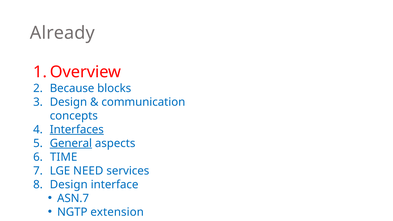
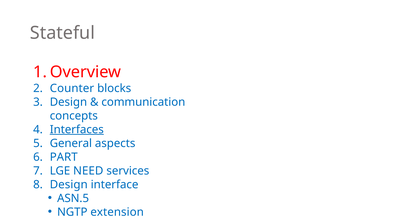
Already: Already -> Stateful (62, 33)
Because: Because -> Counter (72, 88)
General underline: present -> none (71, 143)
TIME: TIME -> PART (64, 157)
ASN.7: ASN.7 -> ASN.5 (73, 198)
